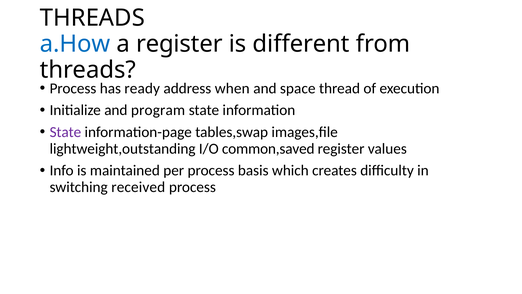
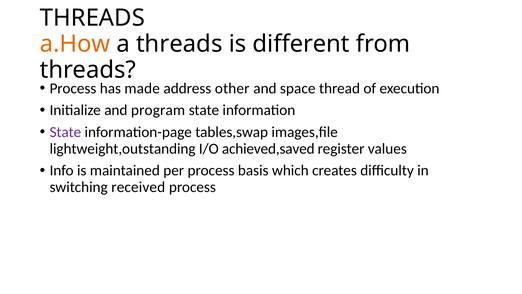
a.How colour: blue -> orange (75, 44)
a register: register -> threads (179, 44)
ready: ready -> made (142, 88)
when: when -> other (232, 88)
common,saved: common,saved -> achieved,saved (268, 148)
